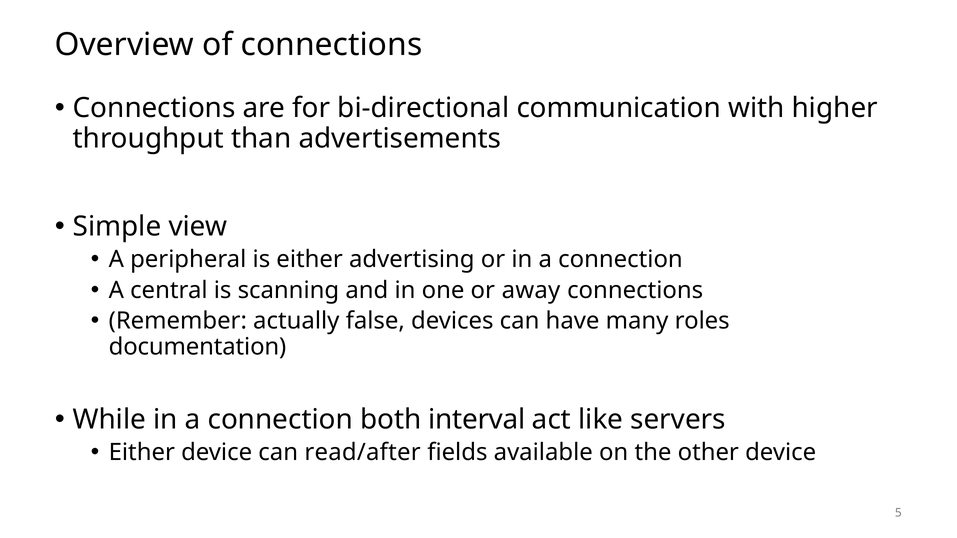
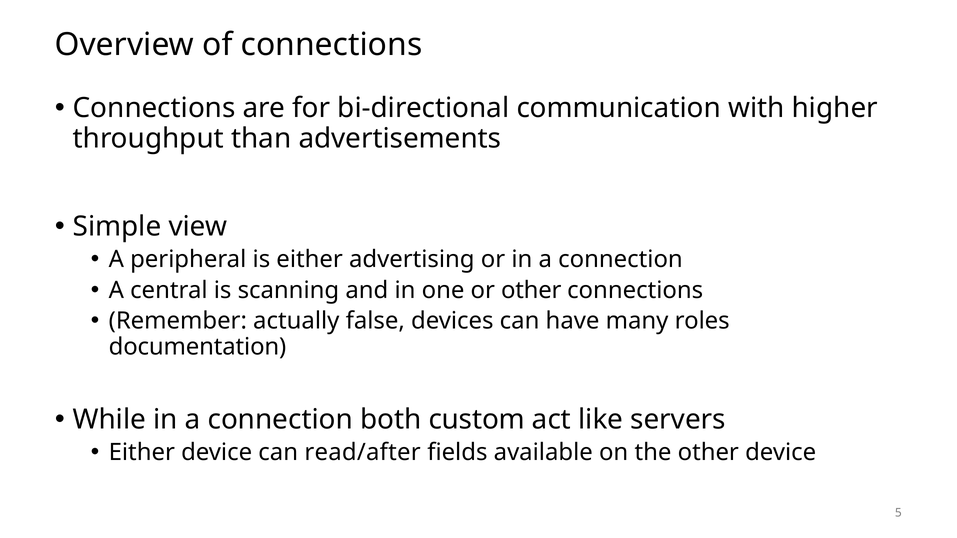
or away: away -> other (531, 290)
interval: interval -> custom (477, 420)
